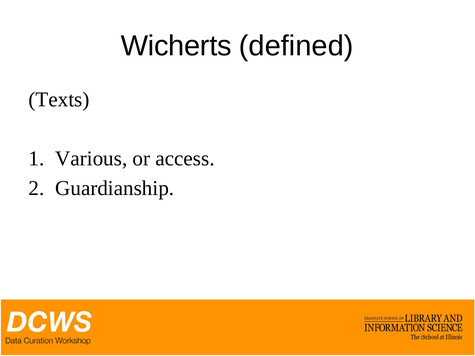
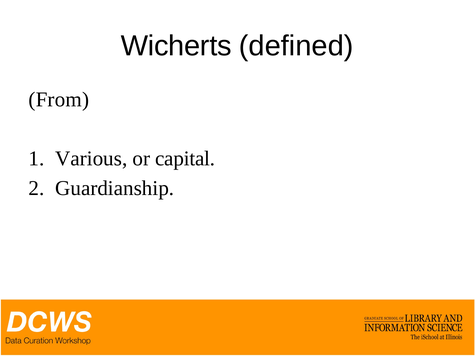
Texts: Texts -> From (59, 100)
access: access -> capital (185, 159)
